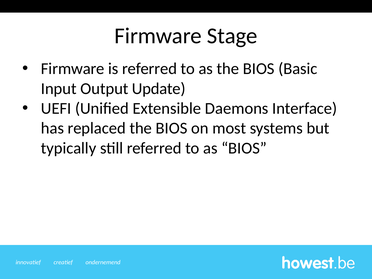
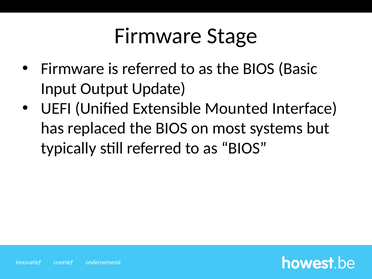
Daemons: Daemons -> Mounted (237, 108)
